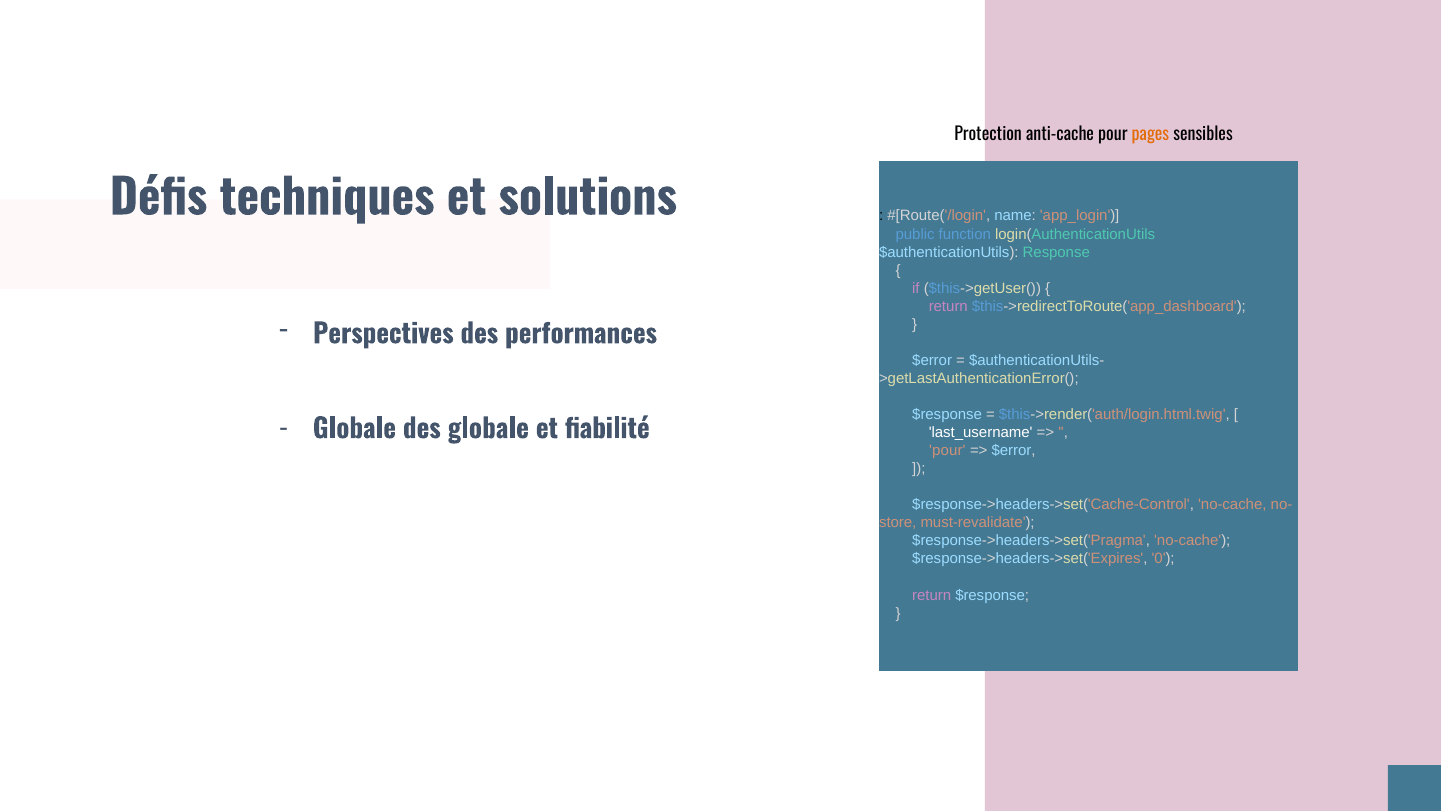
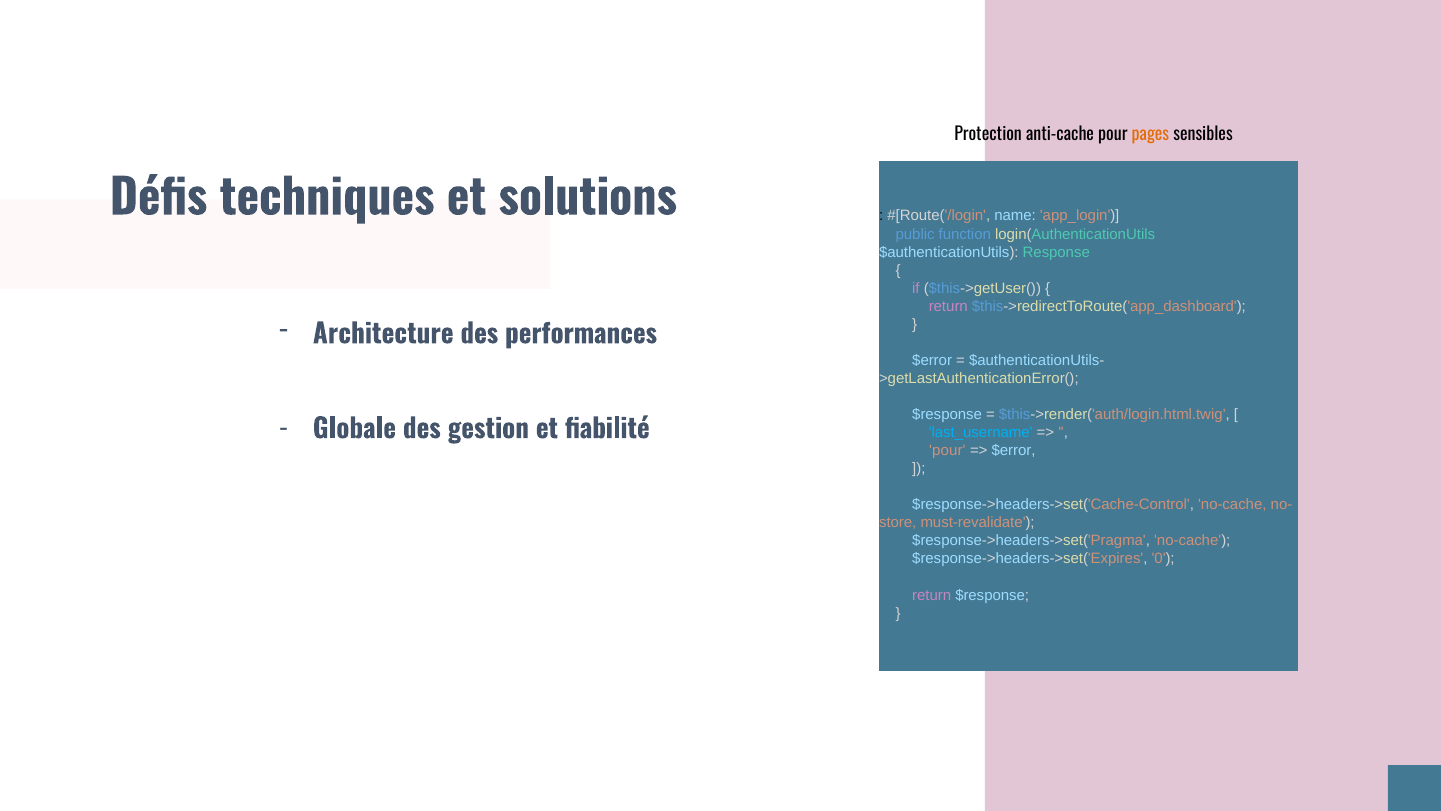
Perspectives: Perspectives -> Architecture (383, 334)
des globale: globale -> gestion (488, 429)
last_username colour: white -> light blue (981, 432)
